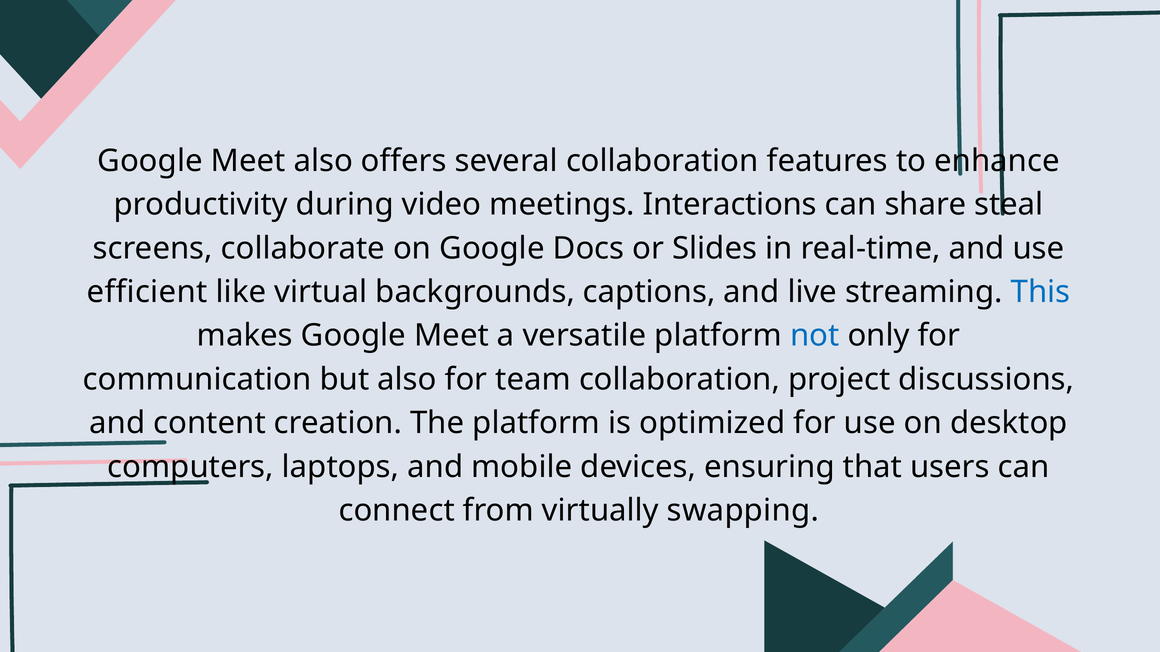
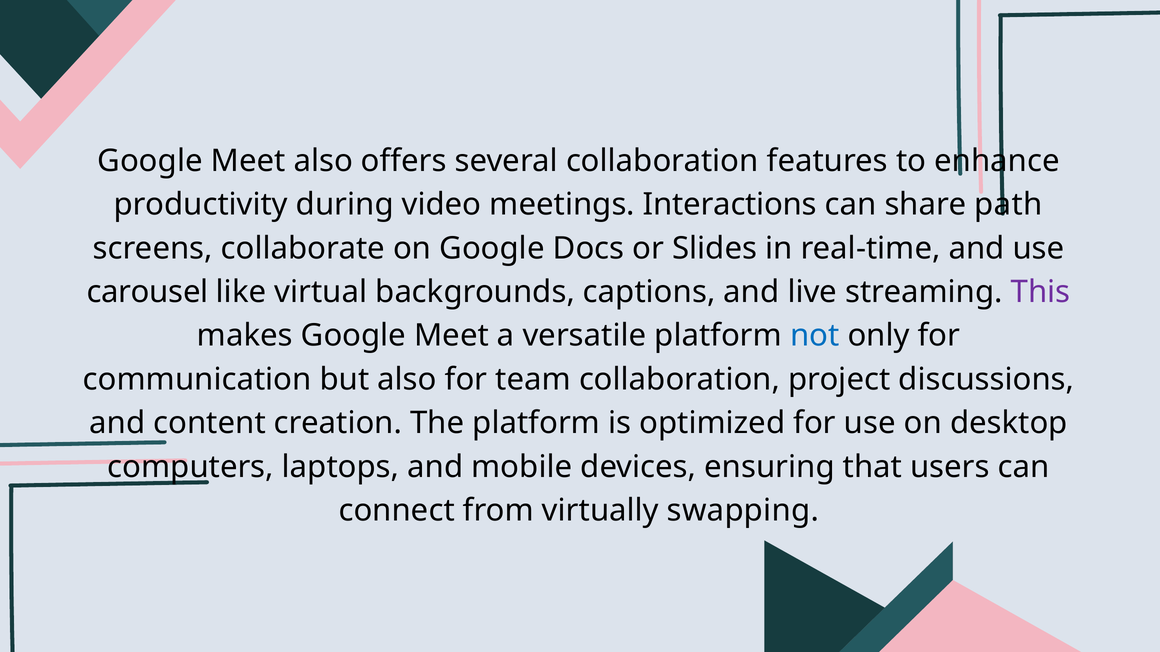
steal: steal -> path (1009, 205)
efficient: efficient -> carousel (147, 292)
This colour: blue -> purple (1041, 292)
